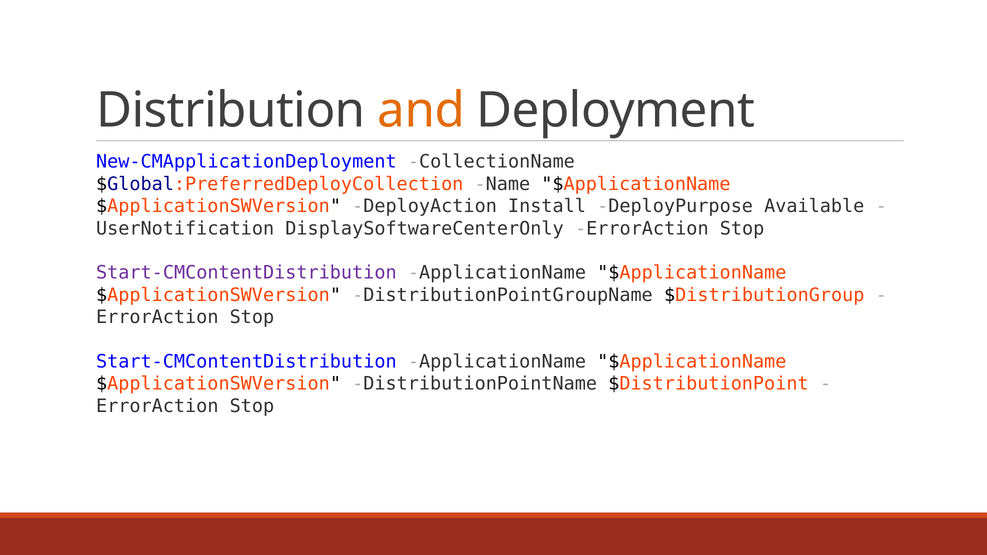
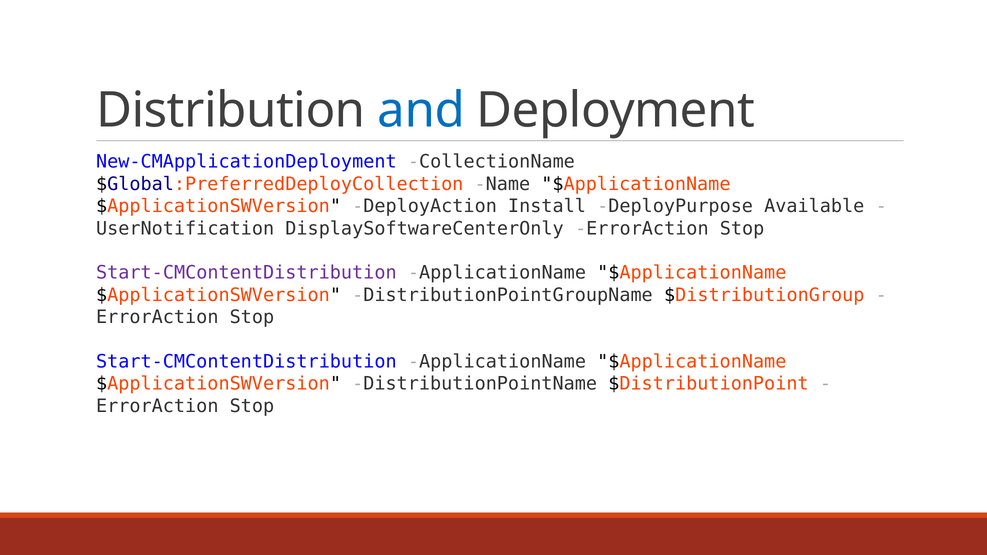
and colour: orange -> blue (421, 111)
